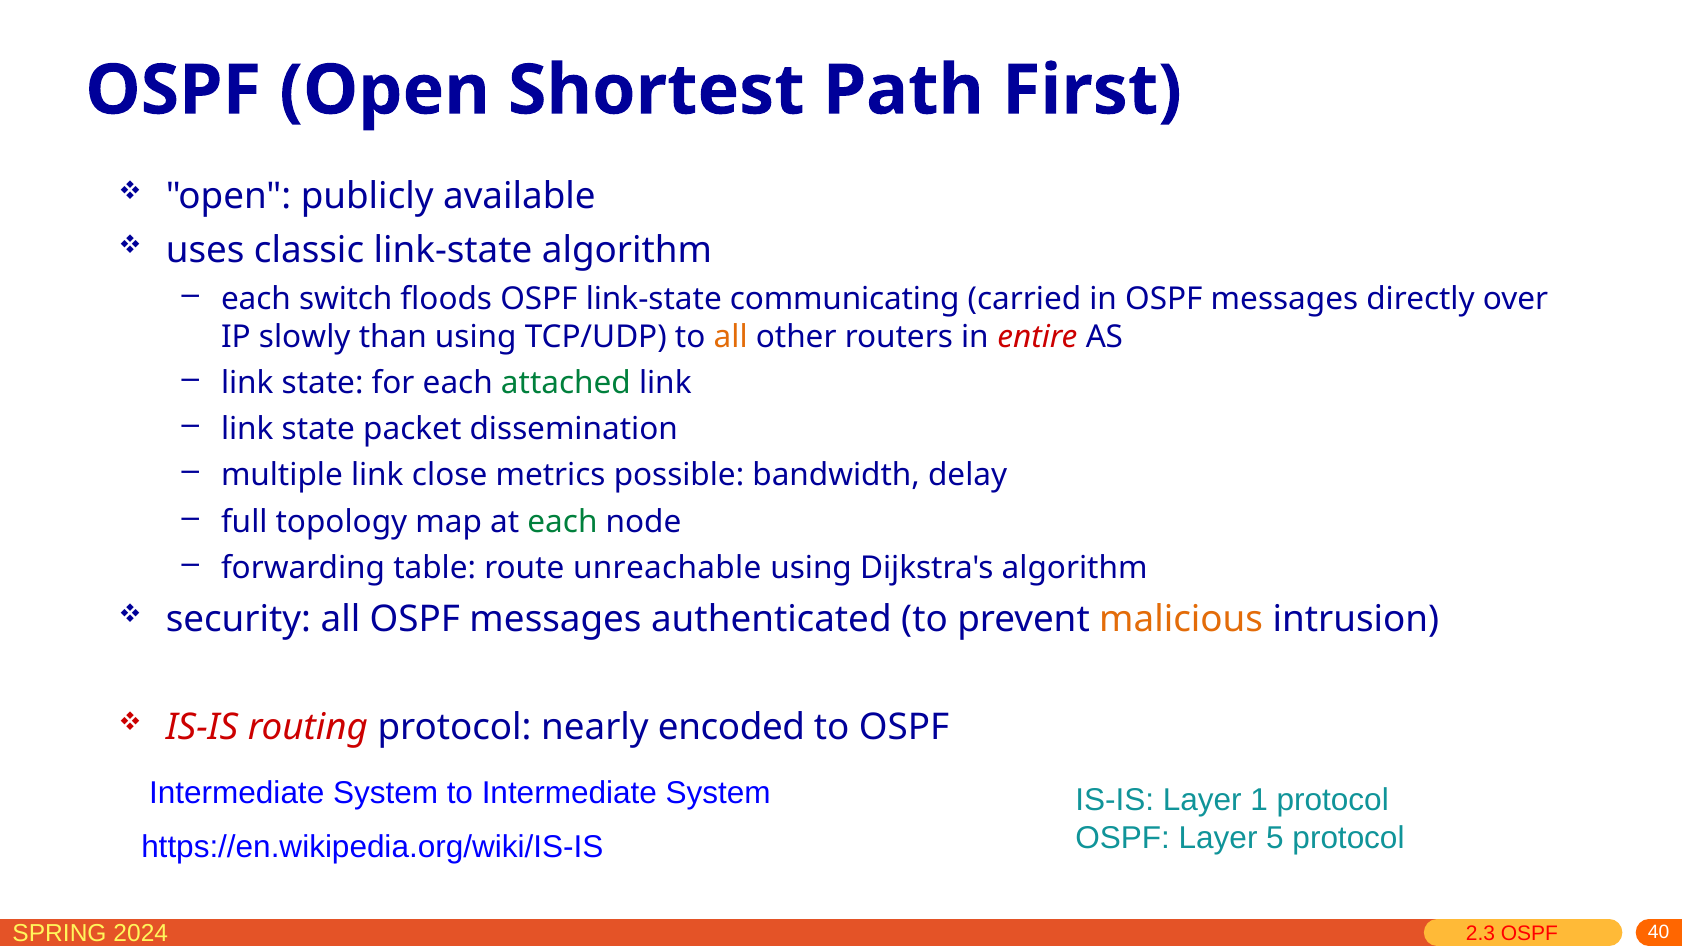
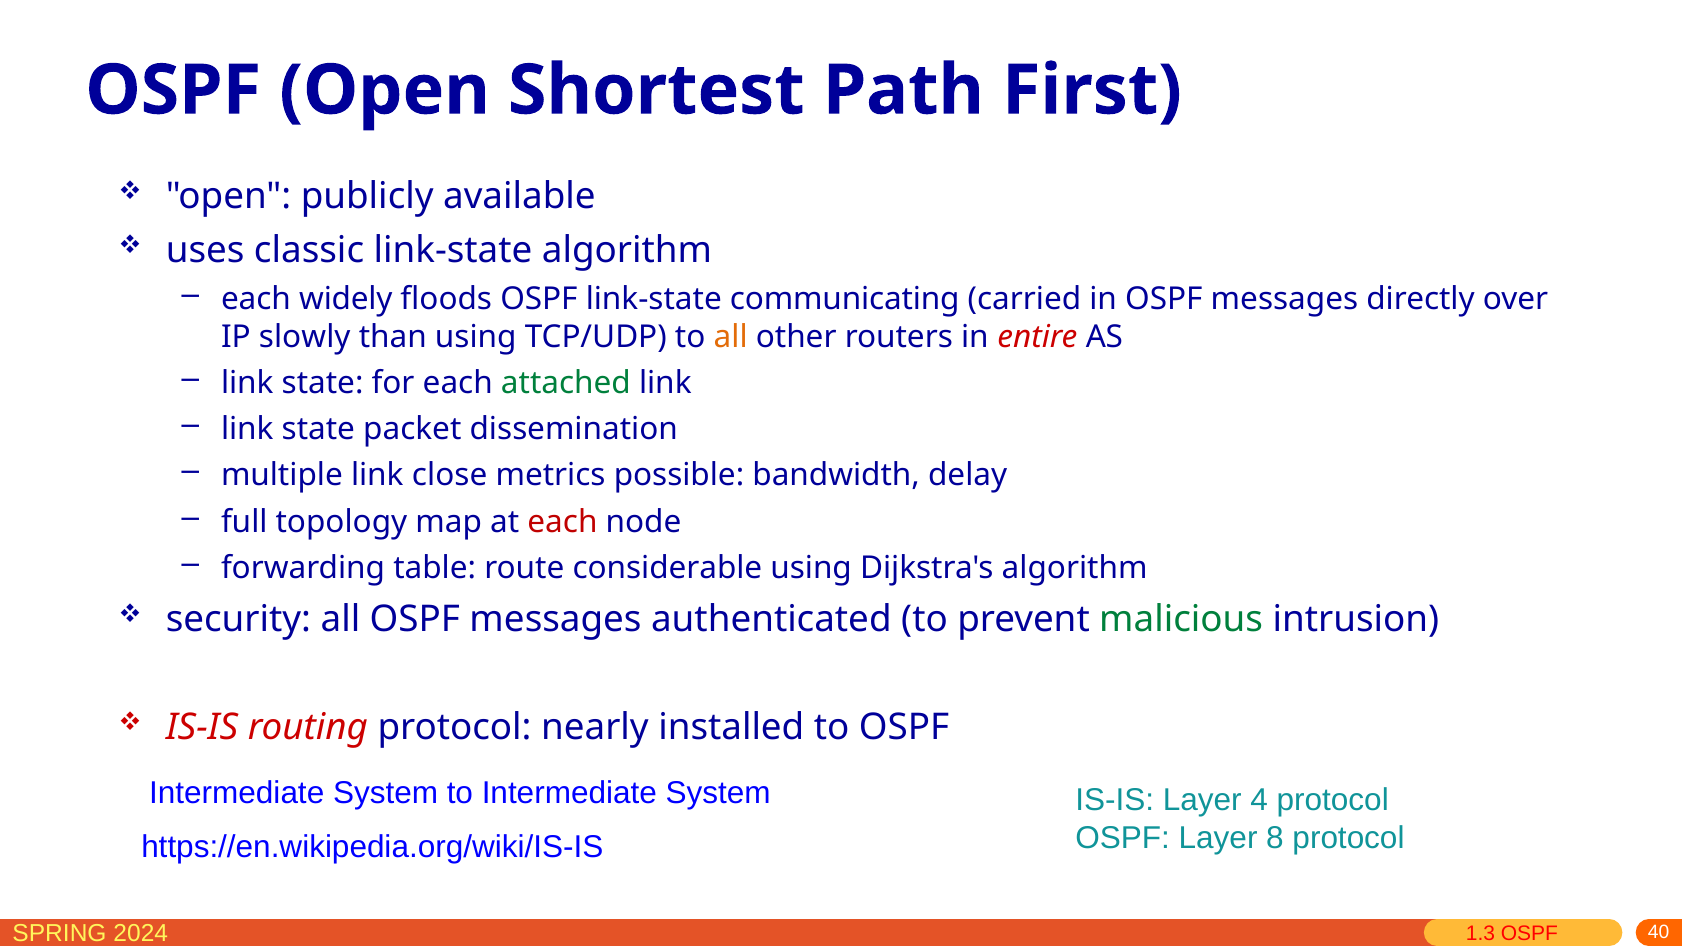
switch: switch -> widely (346, 299)
each colour: green -> red (562, 522)
unreachable: unreachable -> considerable (667, 568)
malicious colour: orange -> green (1181, 619)
encoded: encoded -> installed (731, 727)
1: 1 -> 4 (1259, 800)
5: 5 -> 8 (1275, 838)
2.3: 2.3 -> 1.3 (1480, 934)
